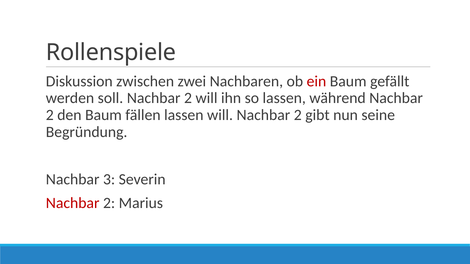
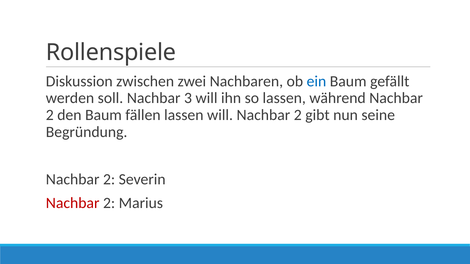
ein colour: red -> blue (316, 81)
soll Nachbar 2: 2 -> 3 (188, 98)
3: 3 -> 2 (109, 180)
